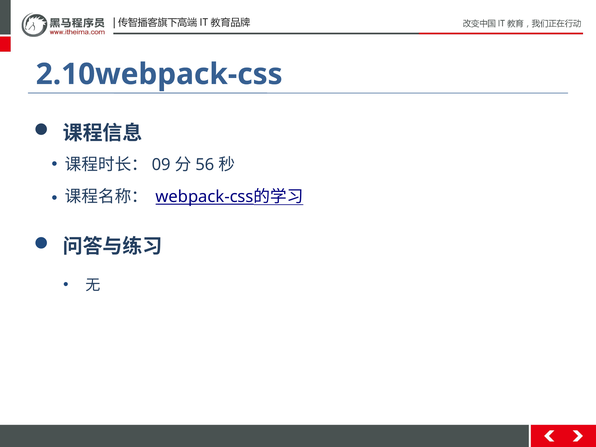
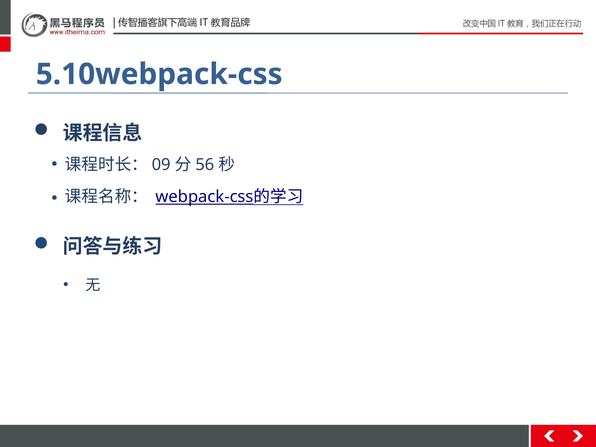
2.10webpack-css: 2.10webpack-css -> 5.10webpack-css (159, 74)
